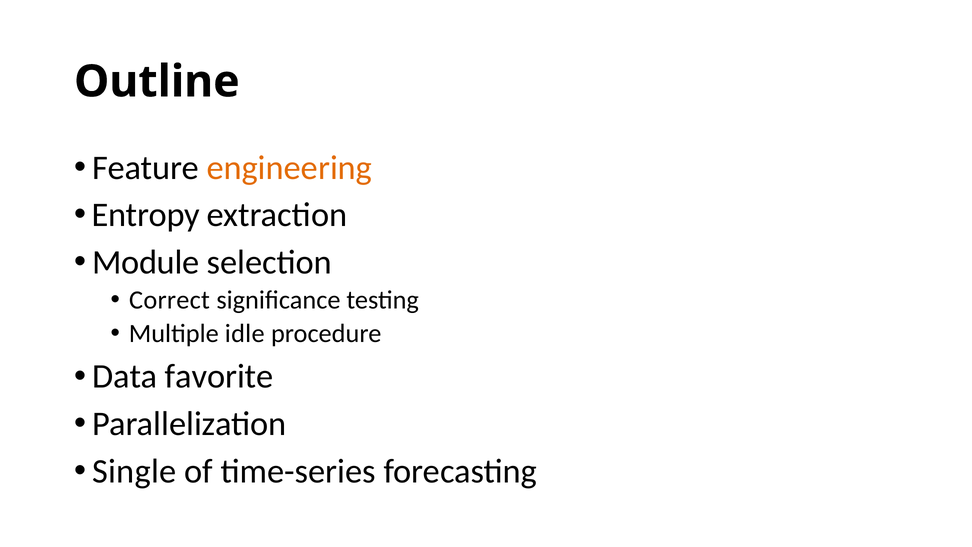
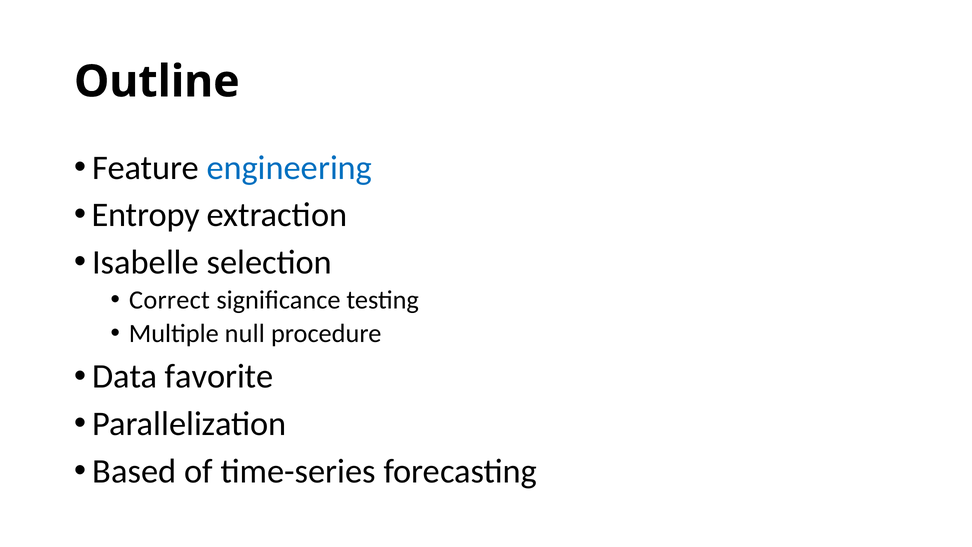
engineering colour: orange -> blue (289, 168)
Module: Module -> Isabelle (146, 262)
idle: idle -> null (245, 334)
Single: Single -> Based (134, 471)
